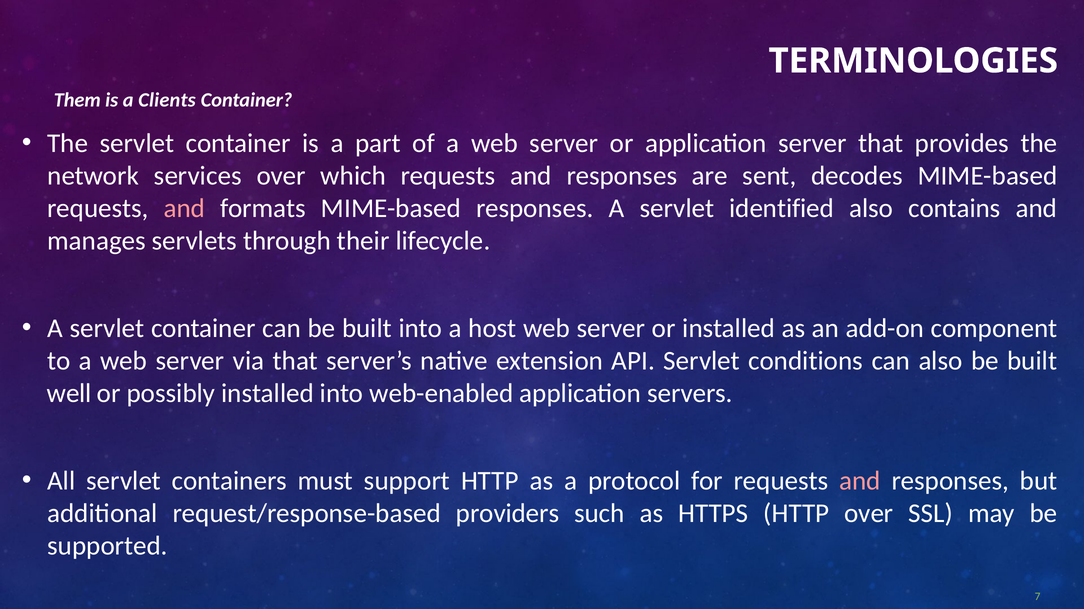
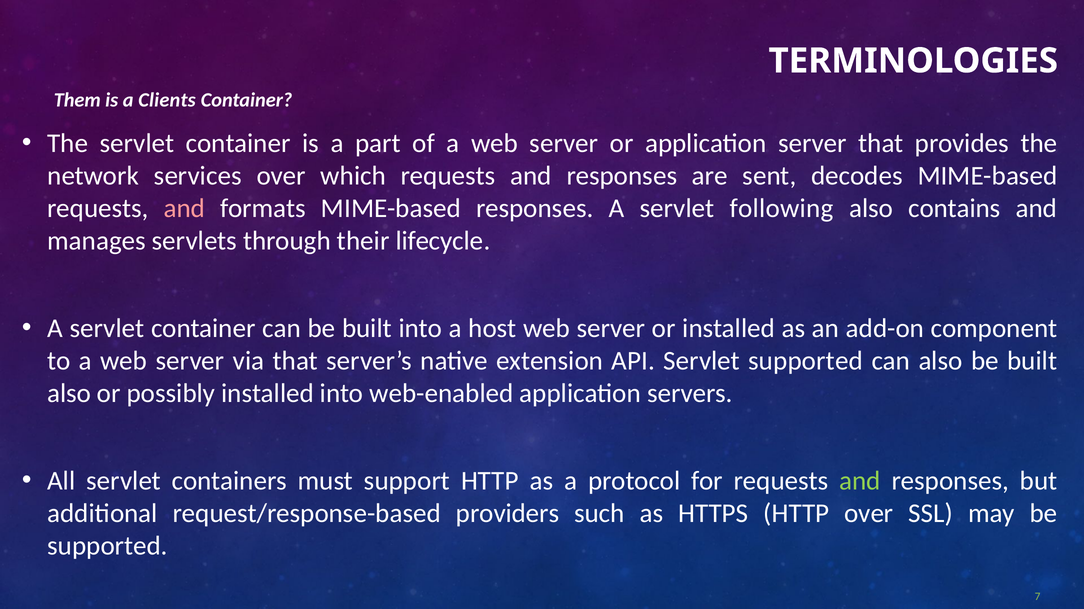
identified: identified -> following (781, 208)
Servlet conditions: conditions -> supported (806, 361)
well: well -> also (69, 394)
and colour: pink -> light green (860, 481)
